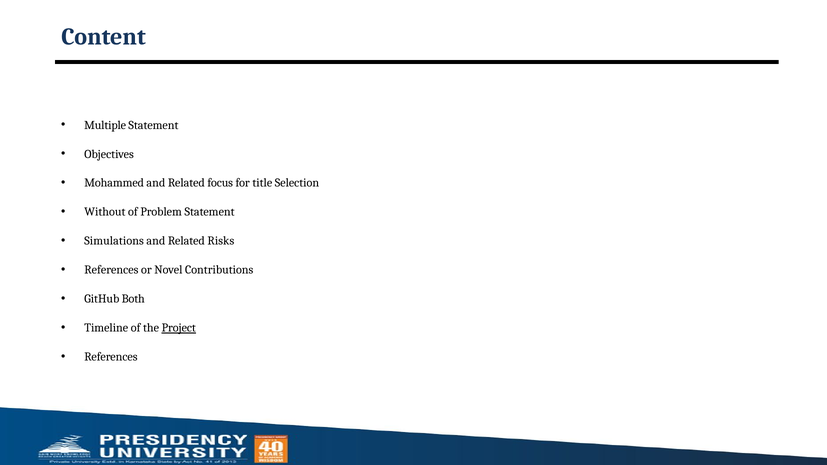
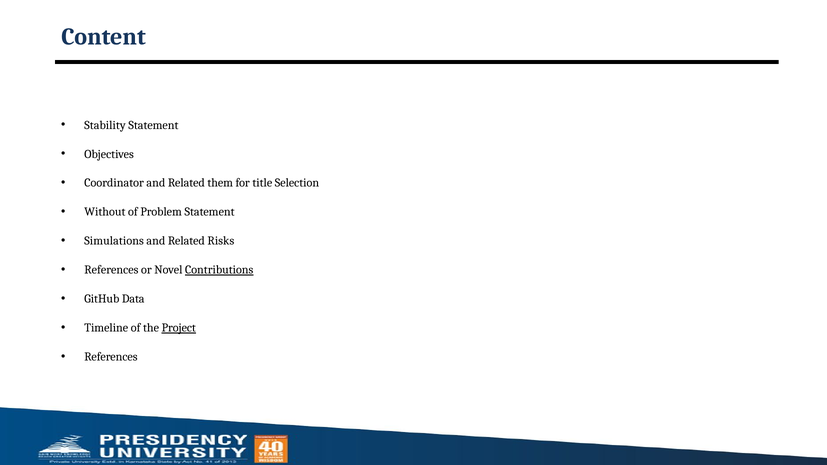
Multiple: Multiple -> Stability (105, 125)
Mohammed: Mohammed -> Coordinator (114, 183)
focus: focus -> them (220, 183)
Contributions underline: none -> present (219, 270)
Both: Both -> Data (133, 299)
